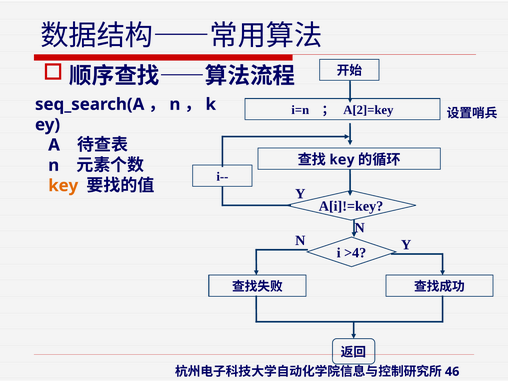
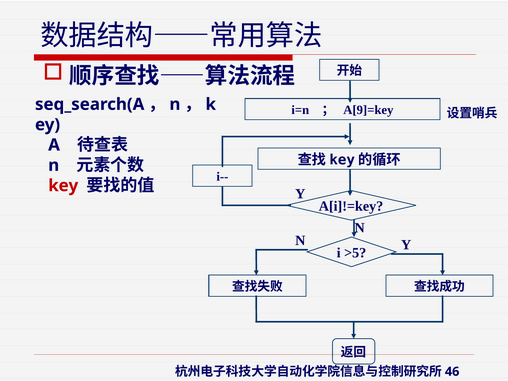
A[2]=key: A[2]=key -> A[9]=key (368, 110)
key colour: orange -> red (63, 186)
>4: >4 -> >5 (355, 253)
